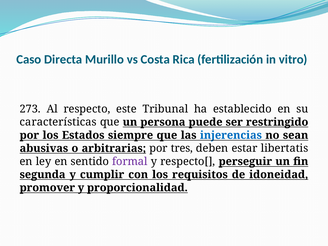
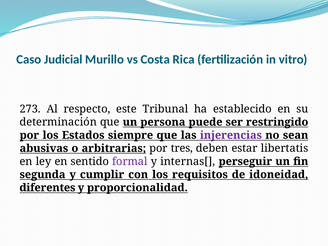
Directa: Directa -> Judicial (63, 59)
características: características -> determinación (58, 122)
injerencias colour: blue -> purple (231, 135)
respecto[: respecto[ -> internas[ (188, 161)
promover: promover -> diferentes (47, 188)
